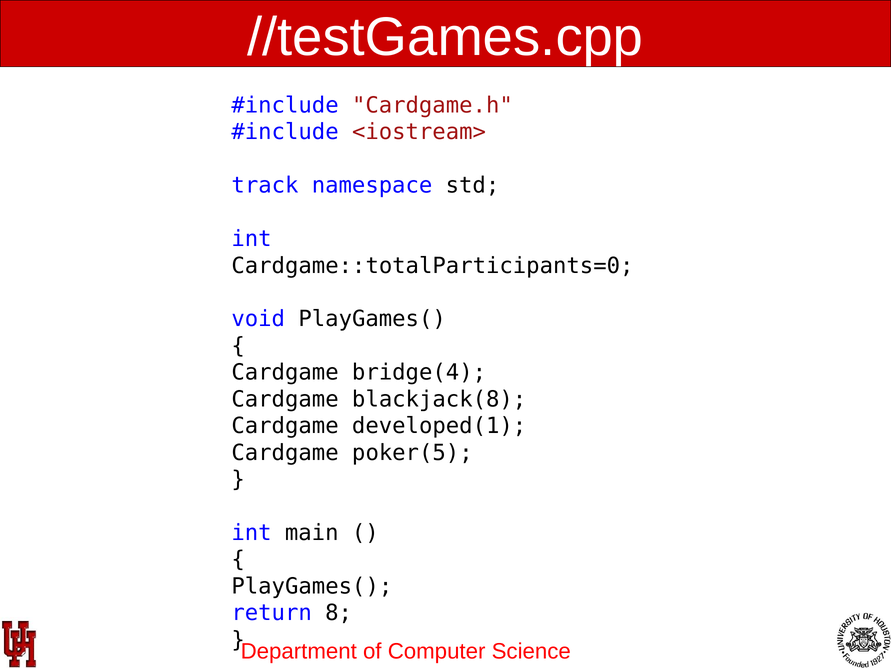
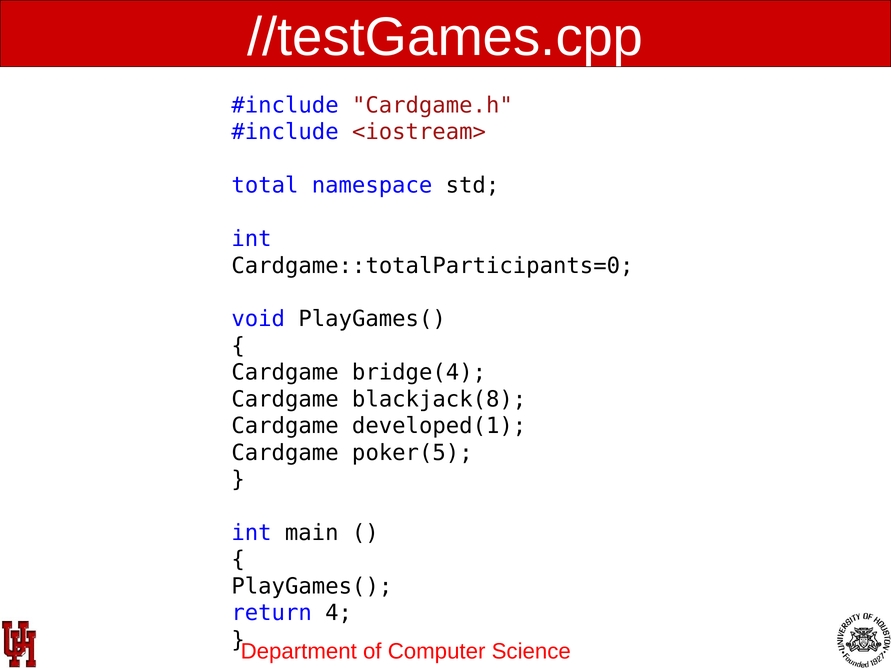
track: track -> total (265, 186)
8: 8 -> 4 (339, 613)
